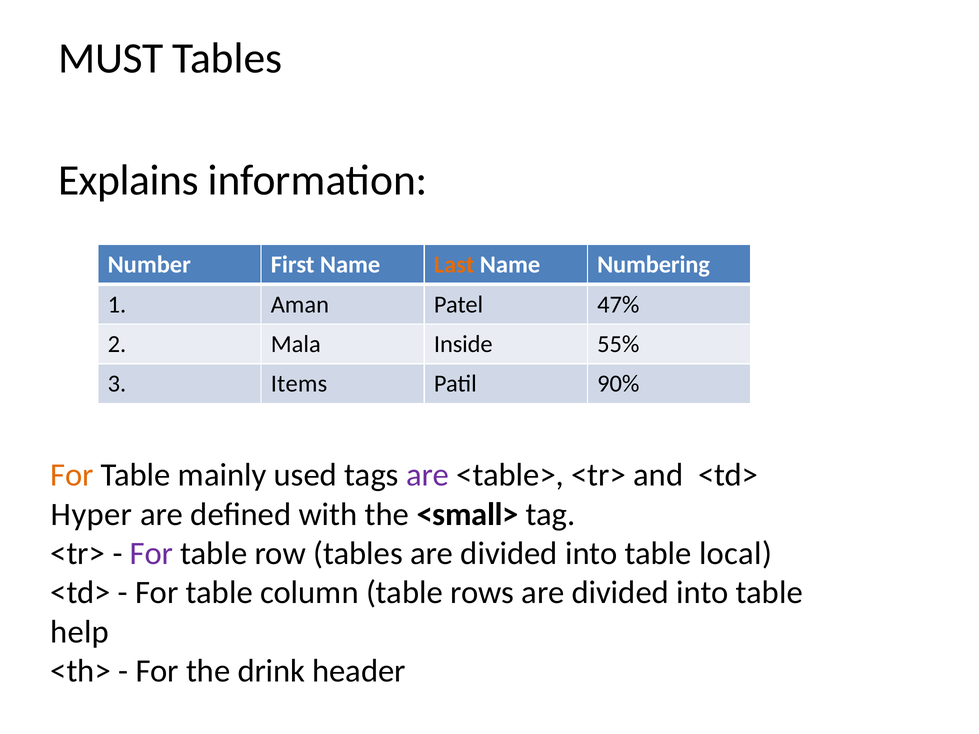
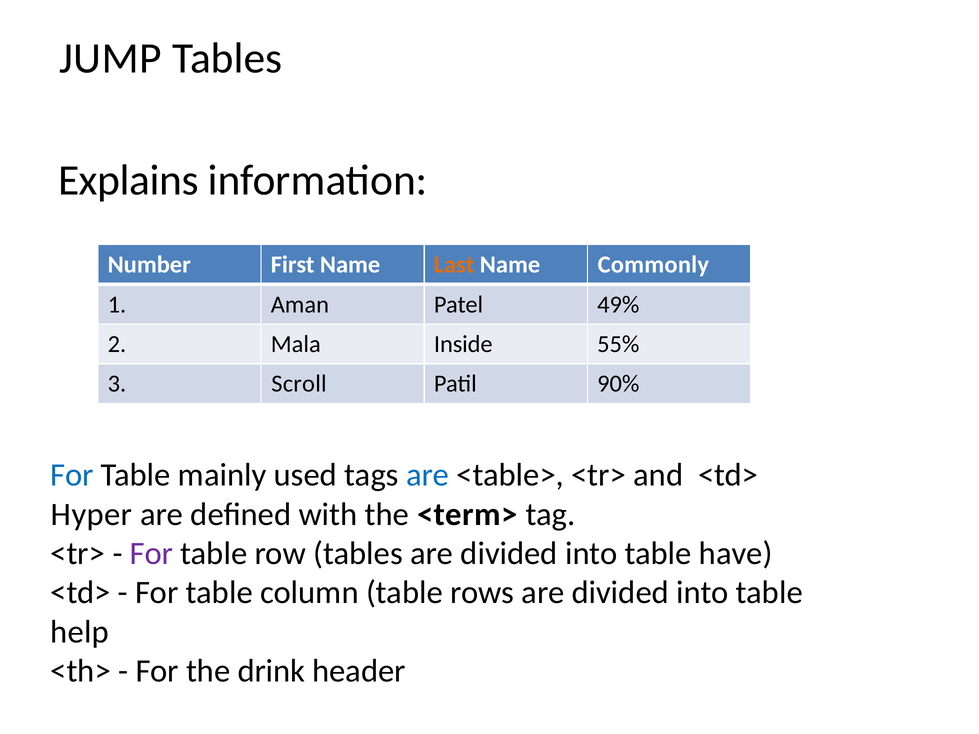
MUST: MUST -> JUMP (110, 59)
Numbering: Numbering -> Commonly (653, 265)
47%: 47% -> 49% (618, 305)
Items: Items -> Scroll (299, 384)
For colour: orange -> blue (72, 475)
are colour: purple -> blue (428, 475)
<small>: <small> -> <term> (467, 515)
local: local -> have (736, 554)
